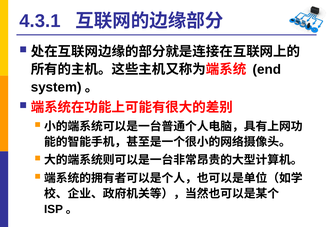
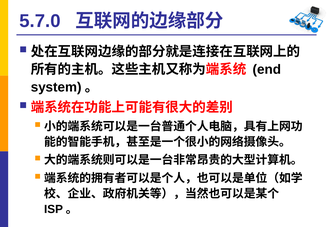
4.3.1: 4.3.1 -> 5.7.0 (40, 21)
